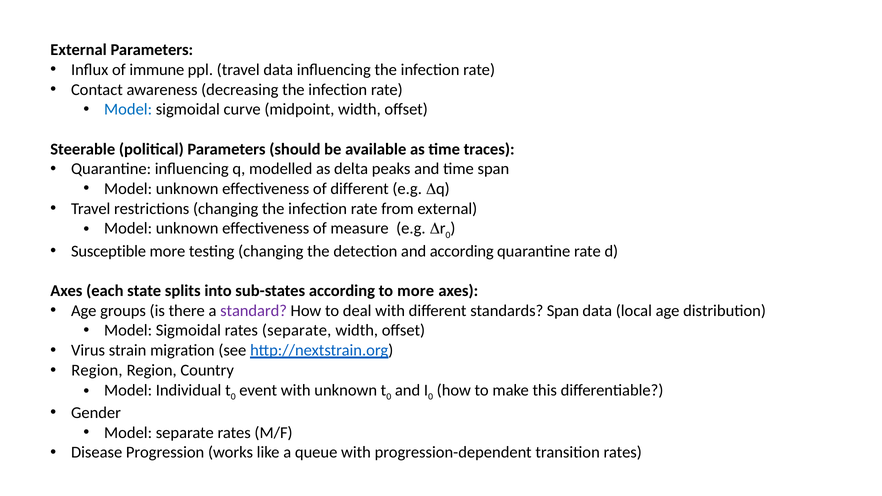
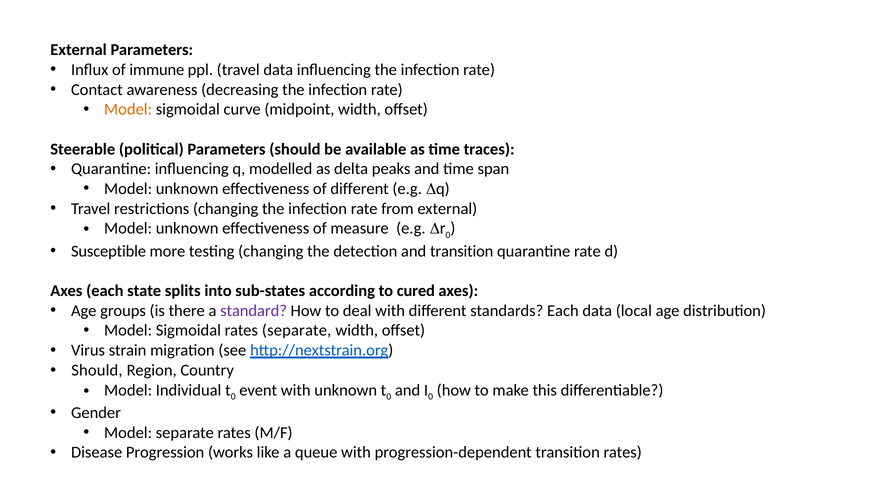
Model colour: blue -> orange (128, 110)
and according: according -> transition (462, 251)
to more: more -> cured (416, 291)
standards Span: Span -> Each (563, 311)
Region: Region -> Should (97, 371)
